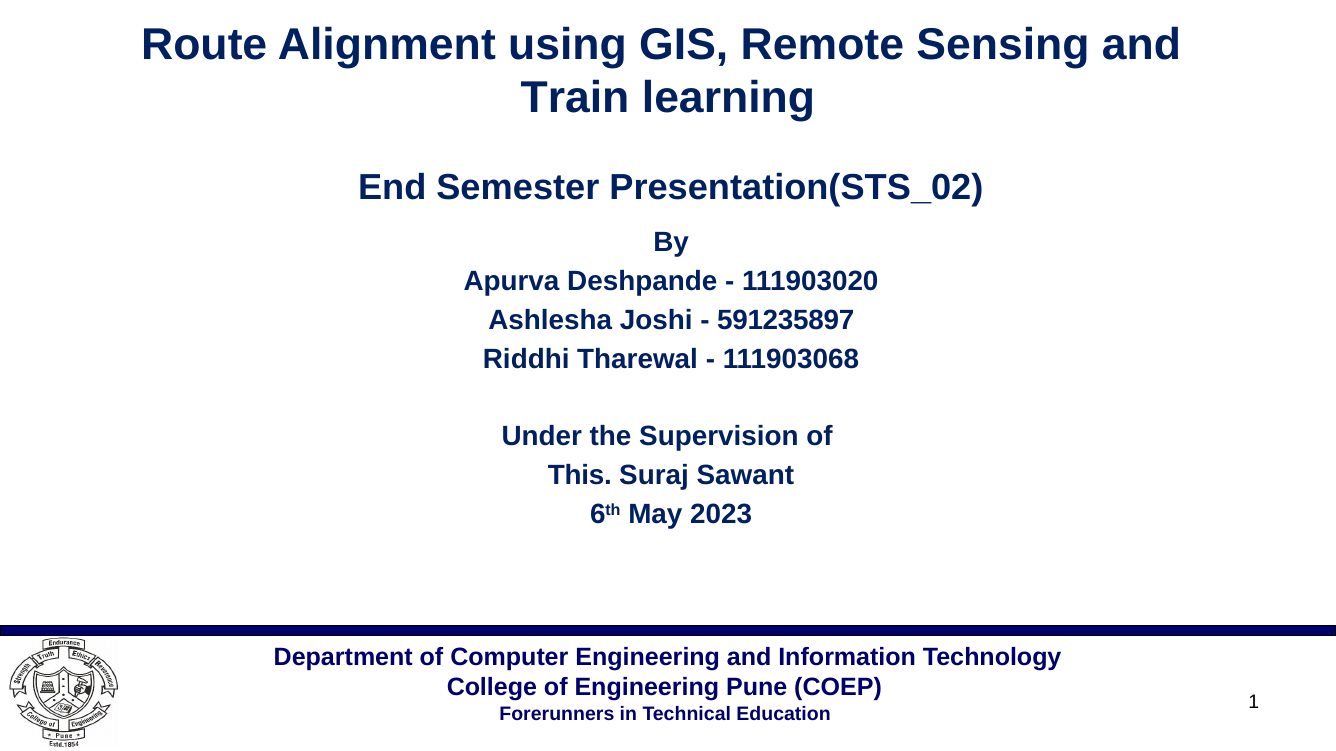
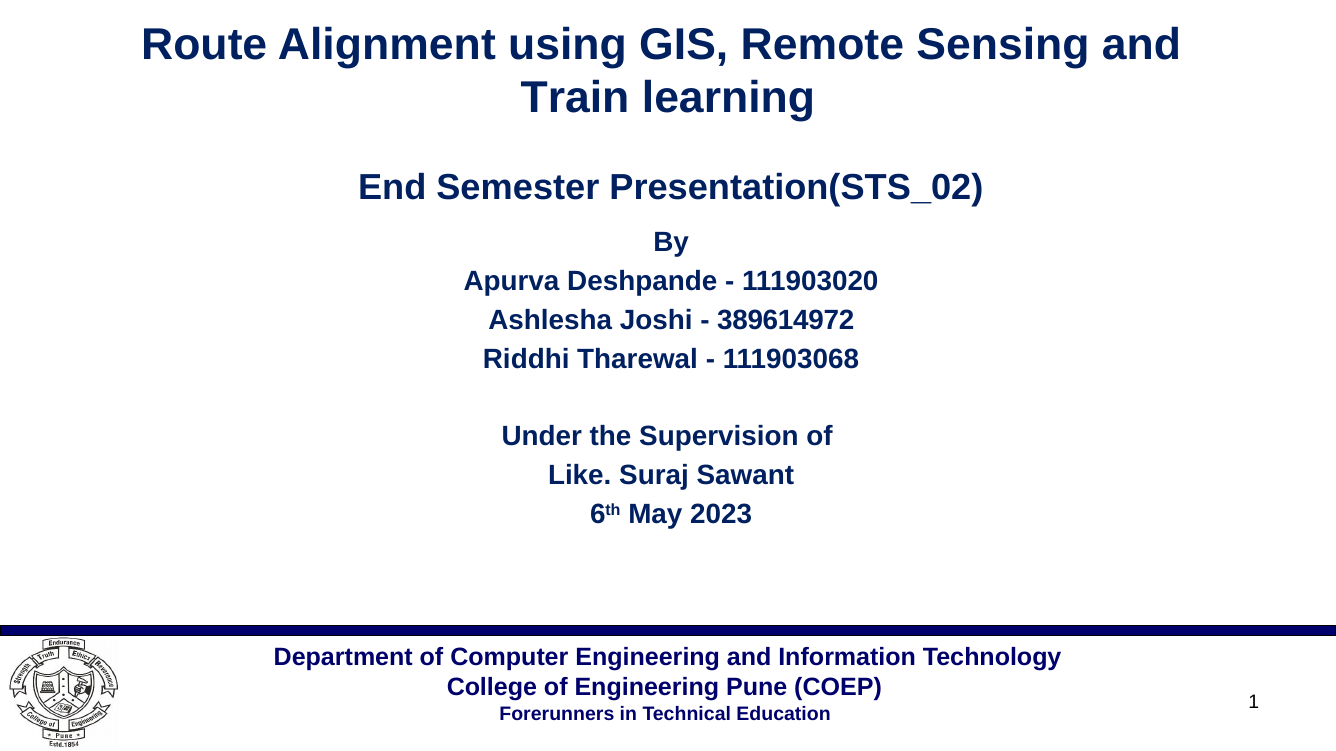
591235897: 591235897 -> 389614972 (786, 320)
This: This -> Like (580, 476)
